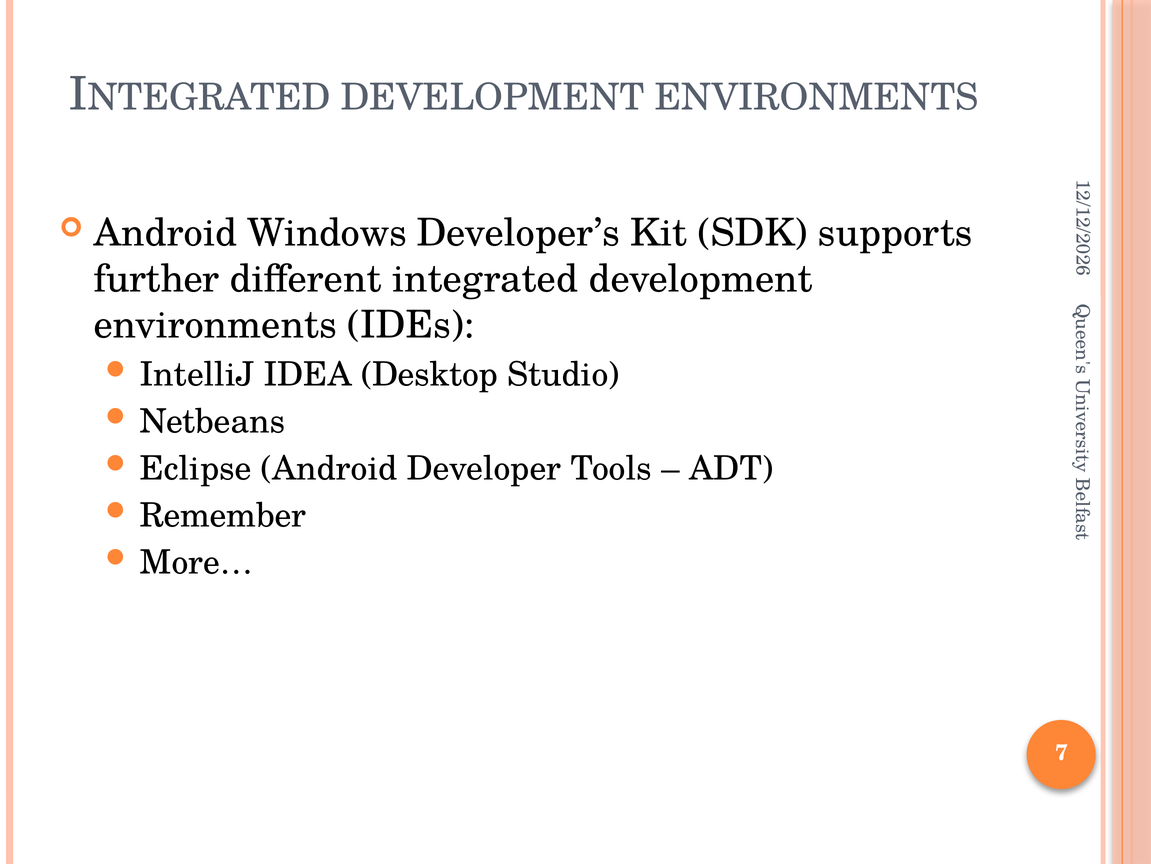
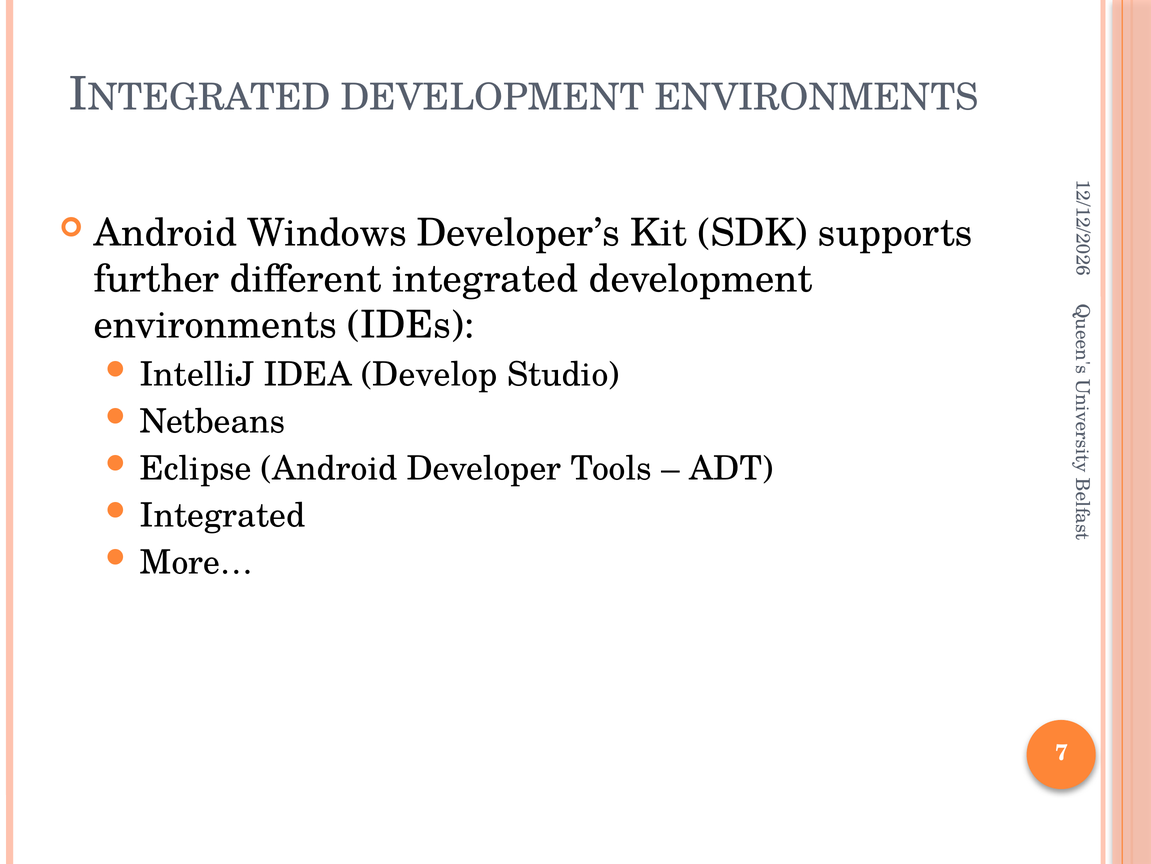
Desktop: Desktop -> Develop (429, 374)
Remember: Remember -> Integrated (223, 515)
